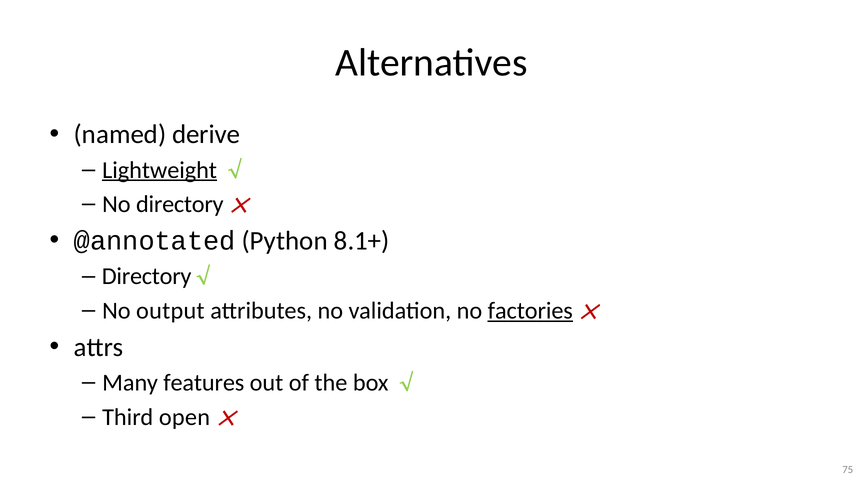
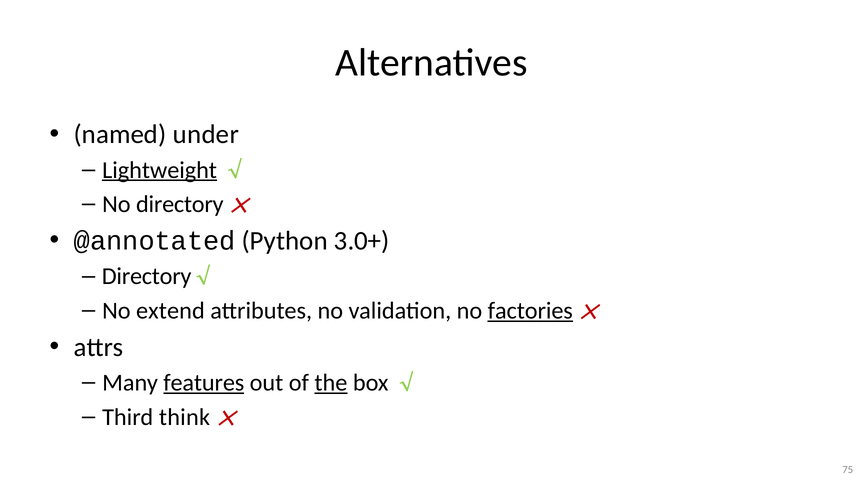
derive: derive -> under (206, 135)
8.1+: 8.1+ -> 3.0+ (362, 241)
output: output -> extend (170, 311)
features underline: none -> present (204, 383)
the underline: none -> present (331, 383)
open: open -> think (184, 417)
